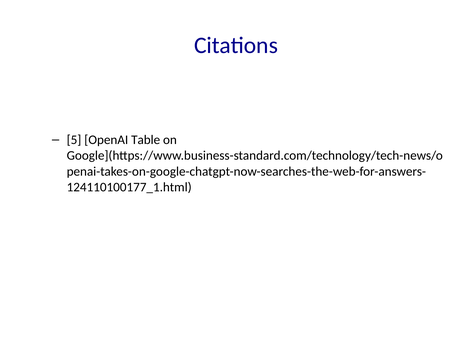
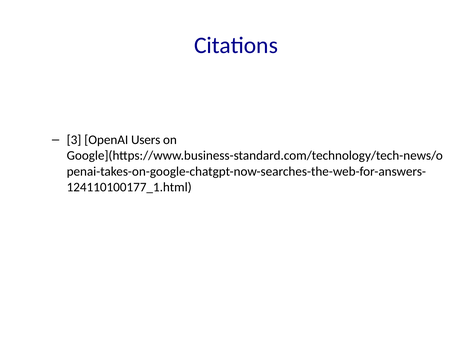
5: 5 -> 3 (74, 140)
Table: Table -> Users (146, 140)
